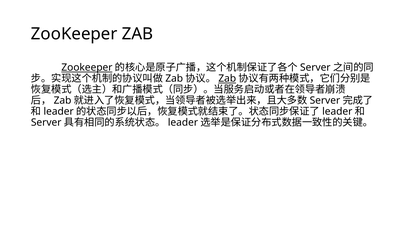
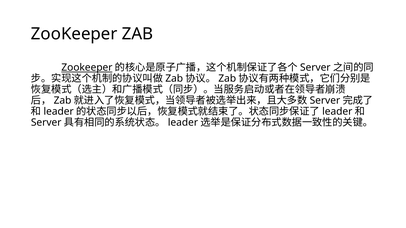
Zab underline: present -> none (227, 79)
